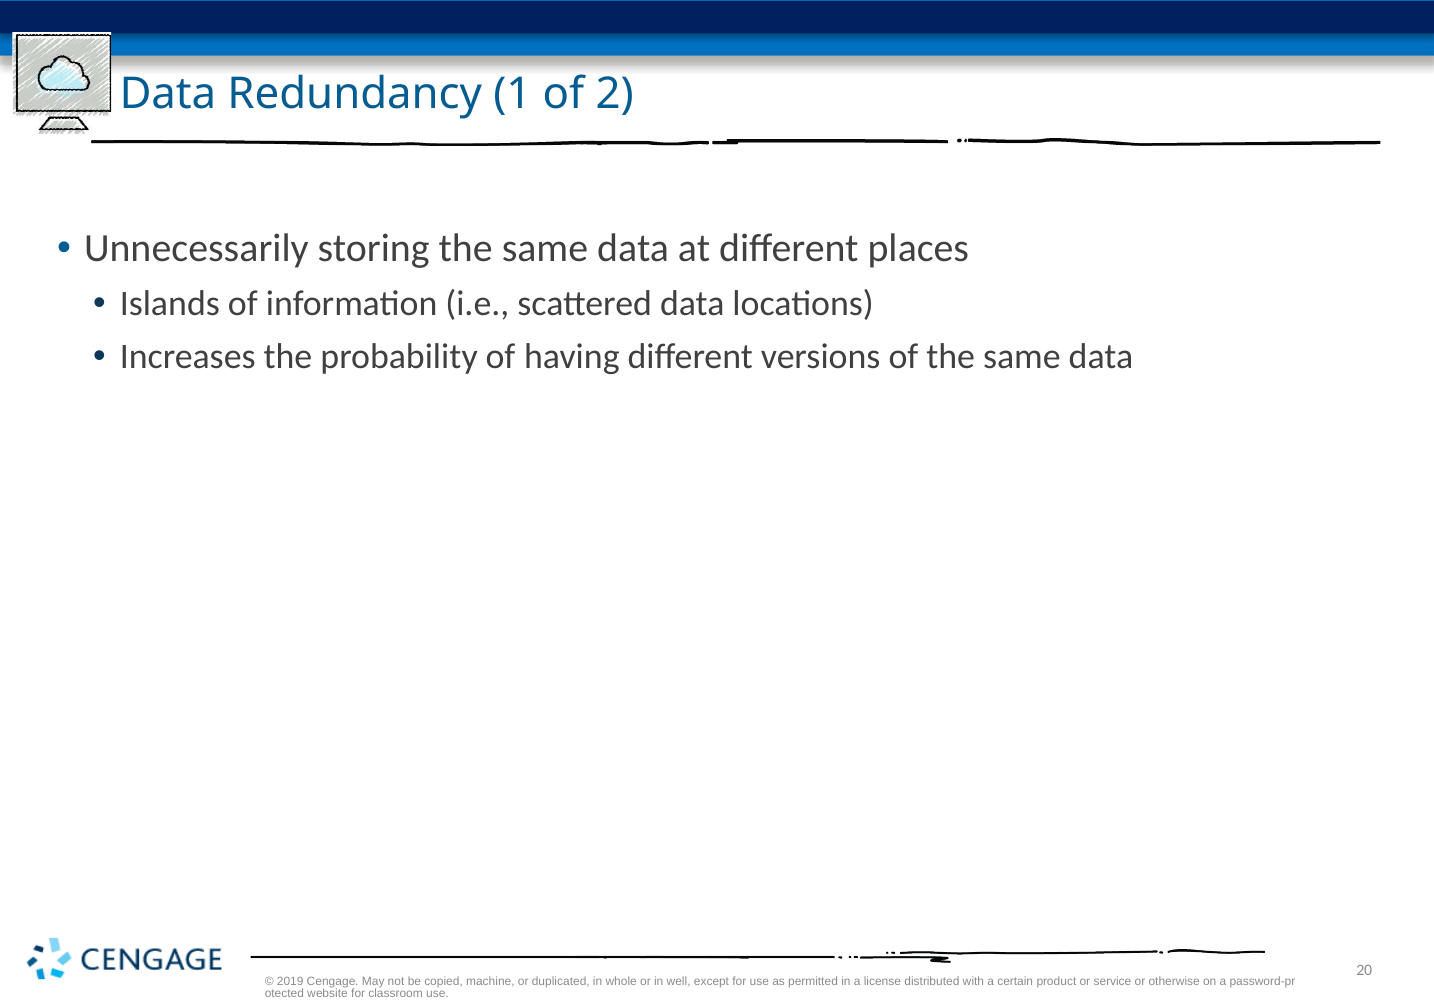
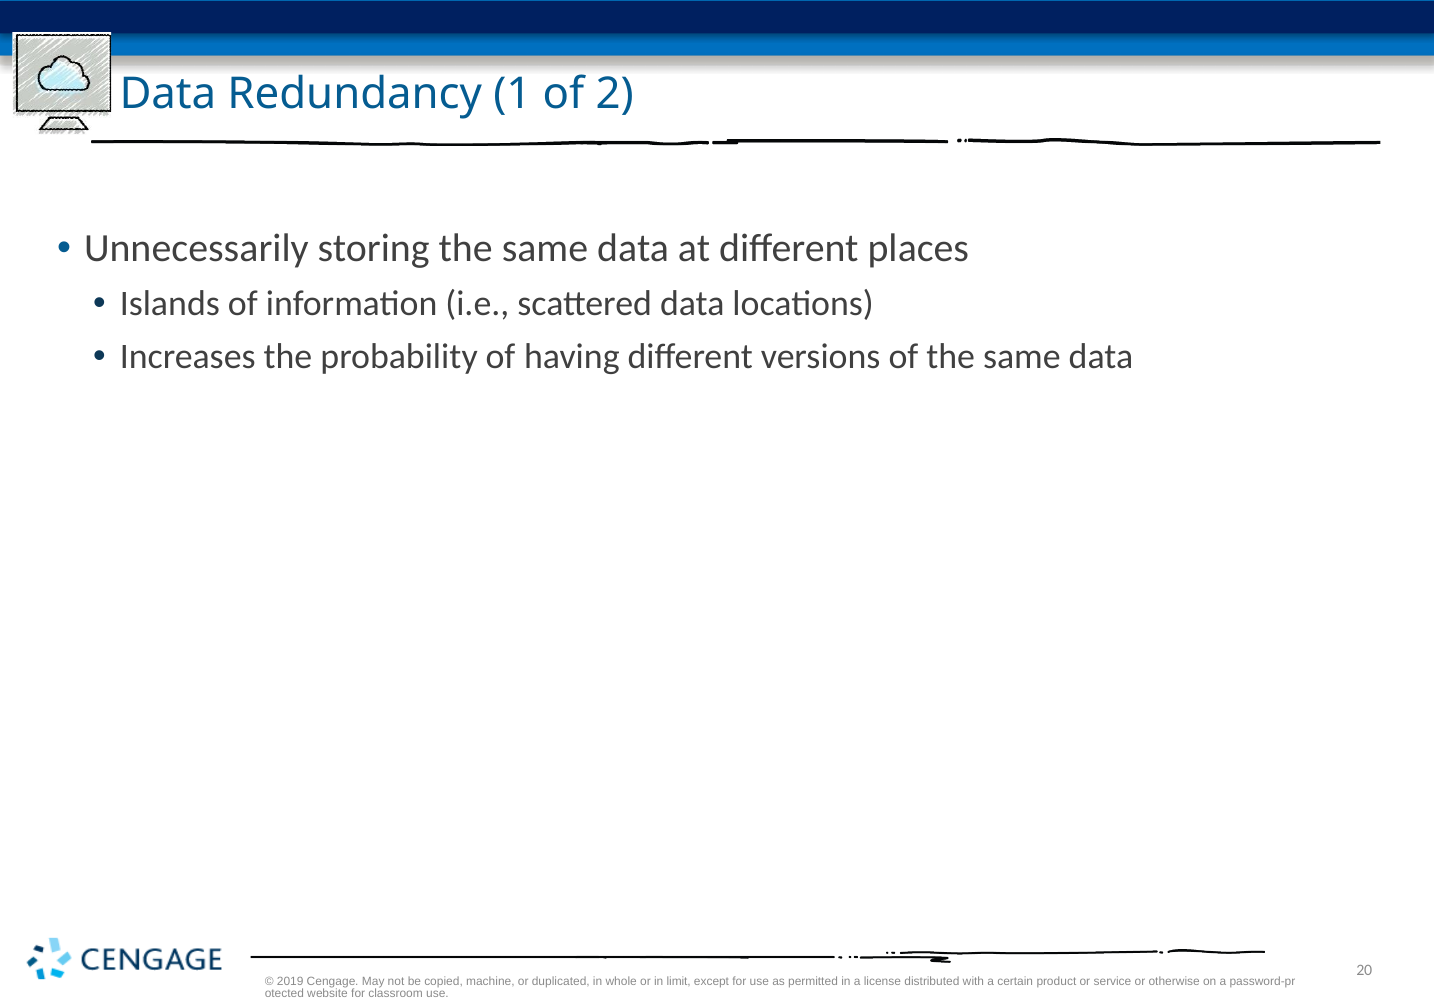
well: well -> limit (679, 982)
